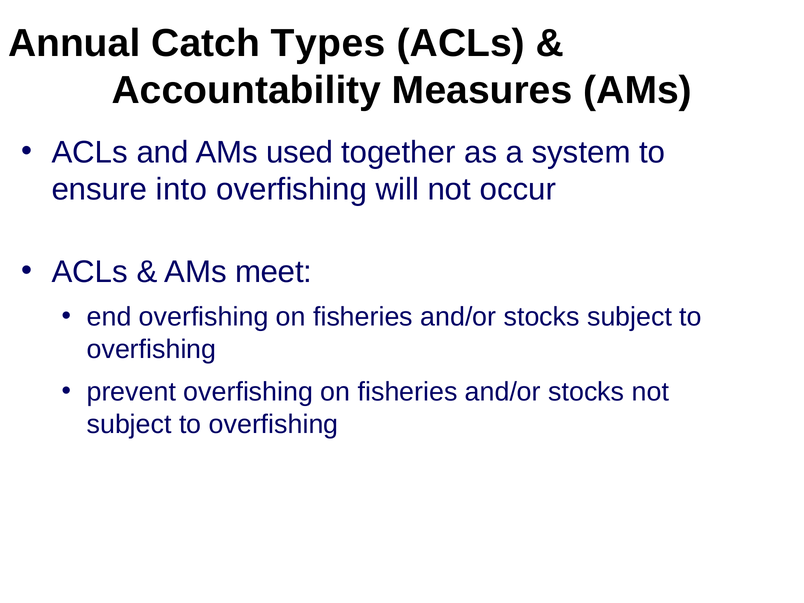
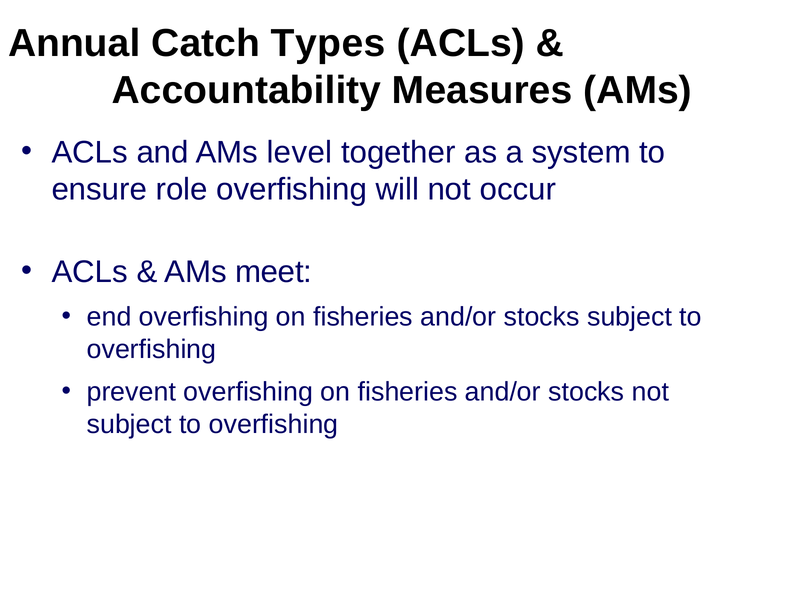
used: used -> level (299, 152)
into: into -> role (182, 190)
